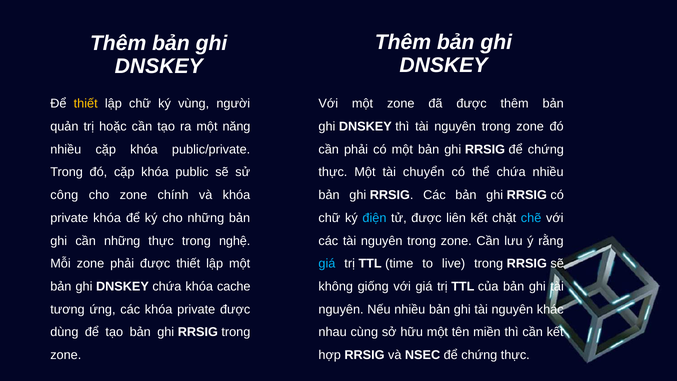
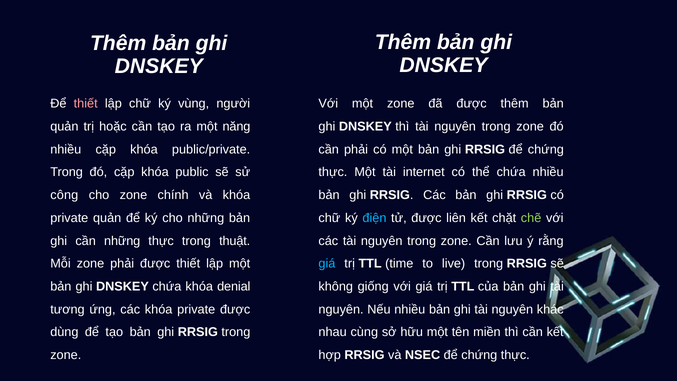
thiết colour: yellow -> pink (86, 104)
chuyển: chuyển -> internet (424, 172)
private khóa: khóa -> quản (107, 218)
chẽ colour: light blue -> light green (531, 218)
nghệ: nghệ -> thuật (235, 241)
cache: cache -> denial (234, 286)
